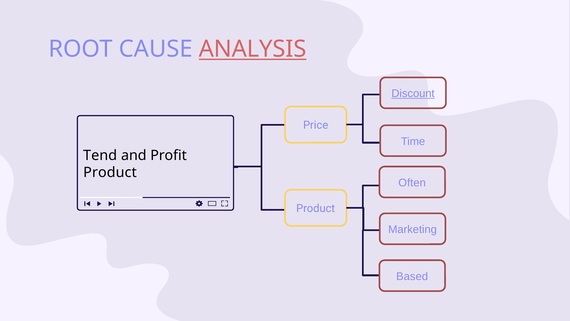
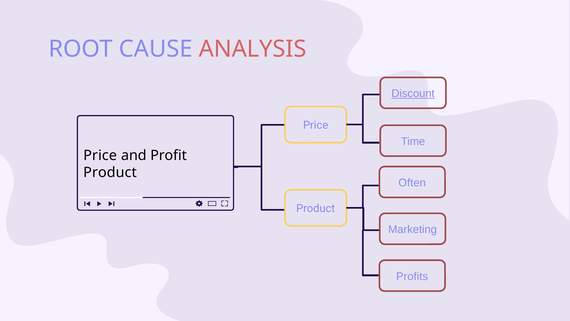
ANALYSIS underline: present -> none (253, 49)
Tend: Tend -> Price (100, 155)
Based: Based -> Profits (412, 276)
